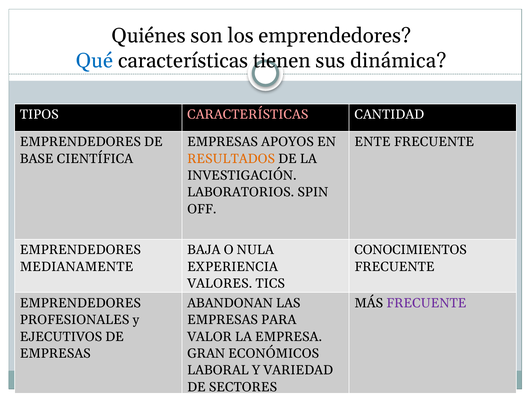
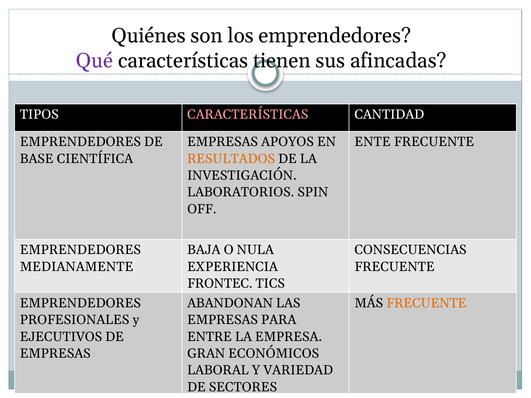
Qué colour: blue -> purple (94, 61)
dinámica: dinámica -> afincadas (398, 61)
CONOCIMIENTOS: CONOCIMIENTOS -> CONSECUENCIAS (410, 250)
VALORES: VALORES -> FRONTEC (220, 284)
FRECUENTE colour: purple -> orange (426, 303)
VALOR: VALOR -> ENTRE (210, 337)
